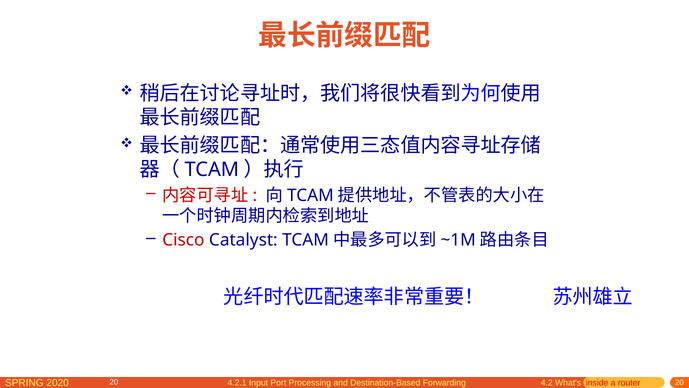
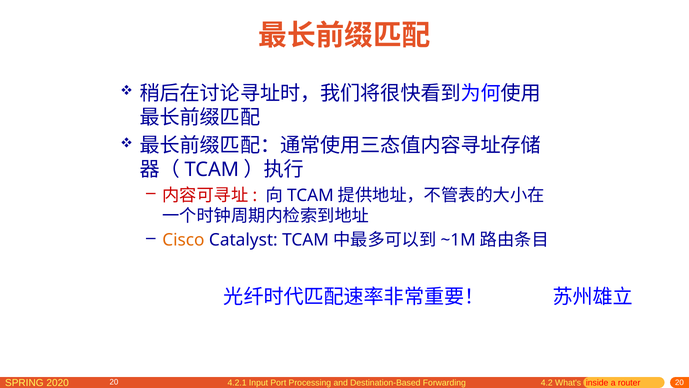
Cisco colour: red -> orange (183, 240)
